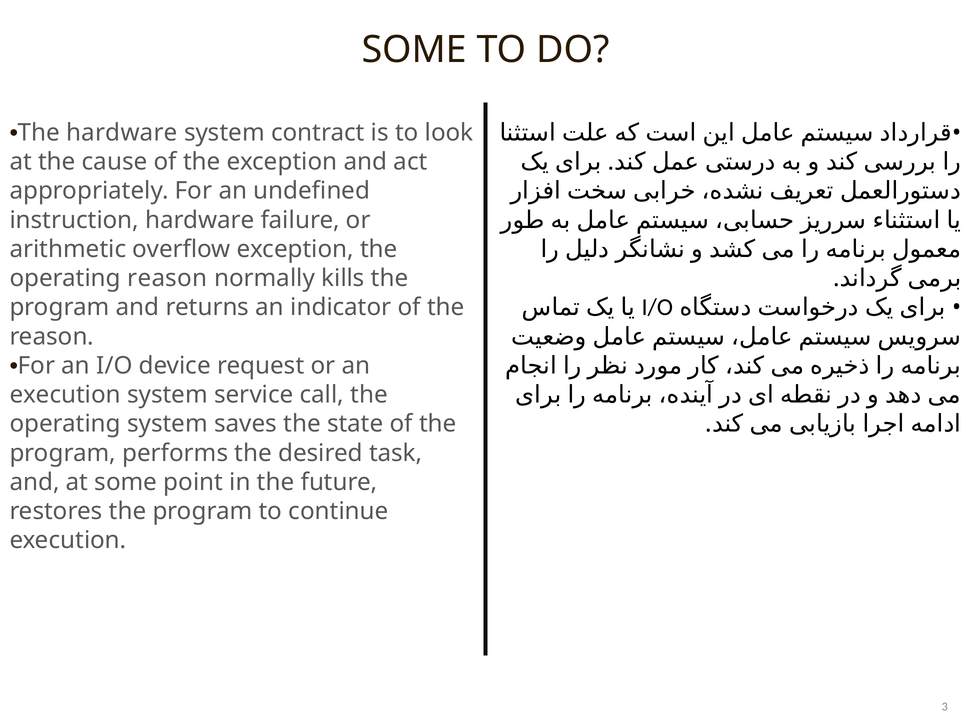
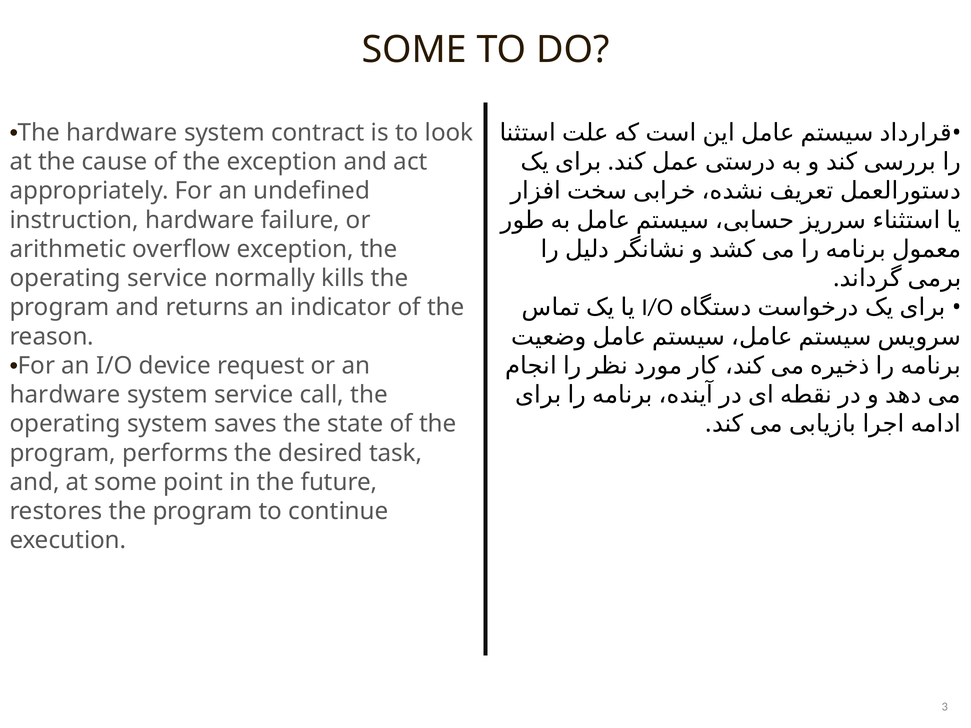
operating reason: reason -> service (167, 278)
execution: execution -> hardware (65, 395)
